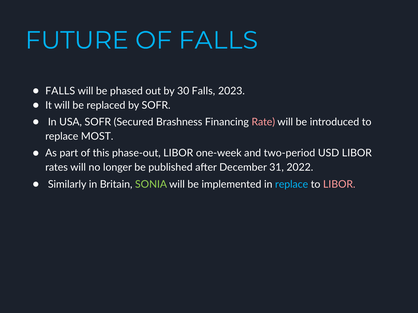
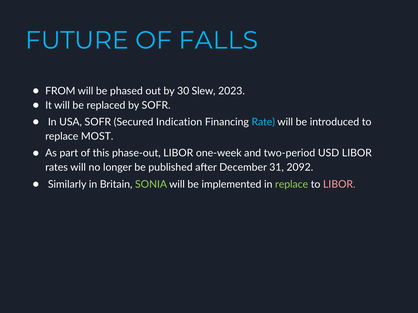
FALLS: FALLS -> FROM (60, 91)
30 Falls: Falls -> Slew (204, 91)
Brashness: Brashness -> Indication (179, 122)
Rate colour: pink -> light blue (263, 122)
2022: 2022 -> 2092 (300, 168)
replace colour: light blue -> light green (292, 185)
